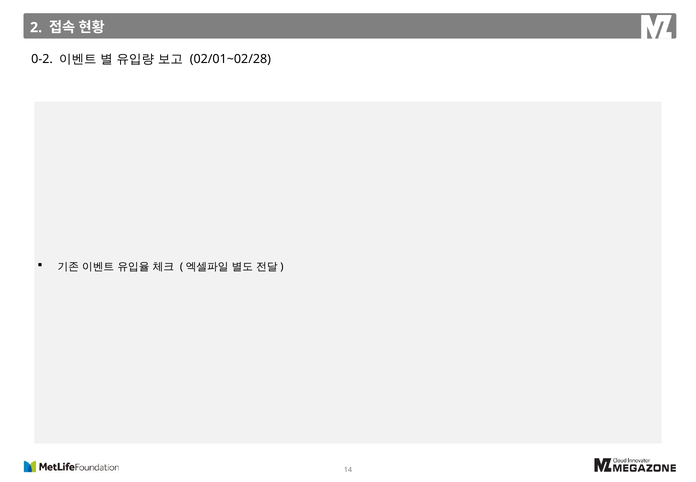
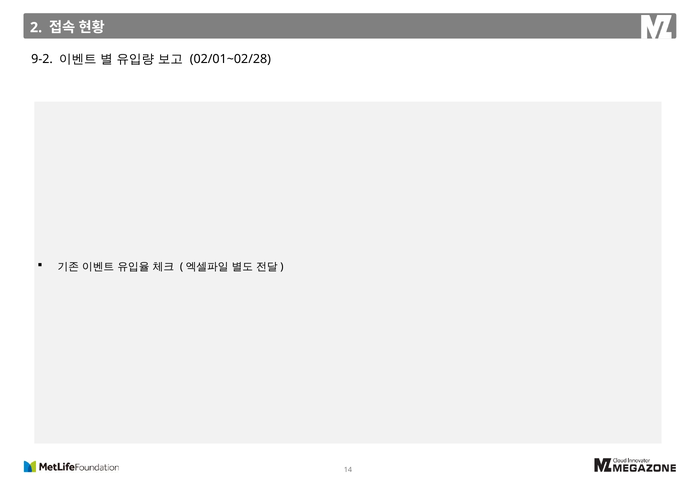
0-2: 0-2 -> 9-2 (42, 59)
